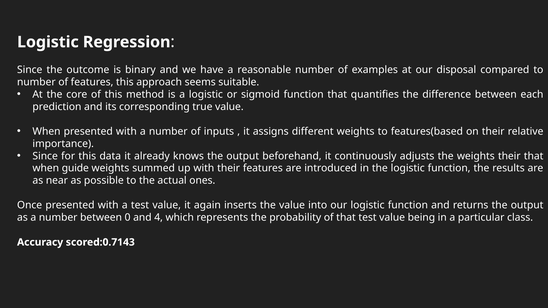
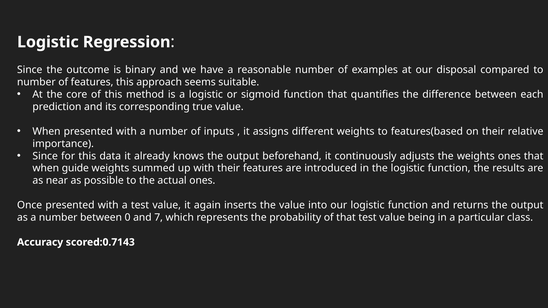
weights their: their -> ones (509, 156)
4: 4 -> 7 (159, 218)
